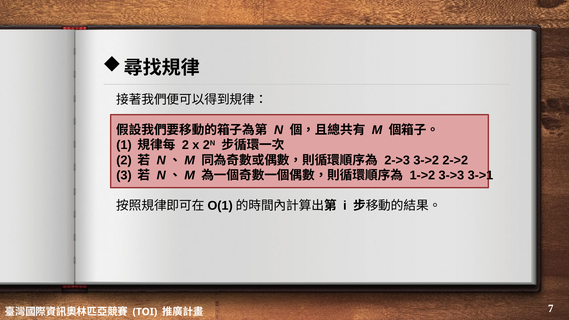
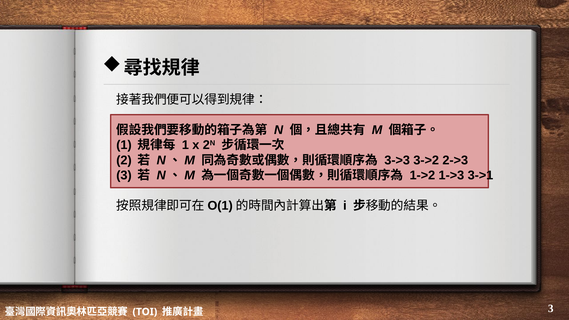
2: 2 -> 1 (185, 145)
2->3: 2->3 -> 3->3 (397, 160)
2->2: 2->2 -> 2->3 (455, 160)
3->3: 3->3 -> 1->3 (451, 175)
7: 7 -> 3 (551, 309)
